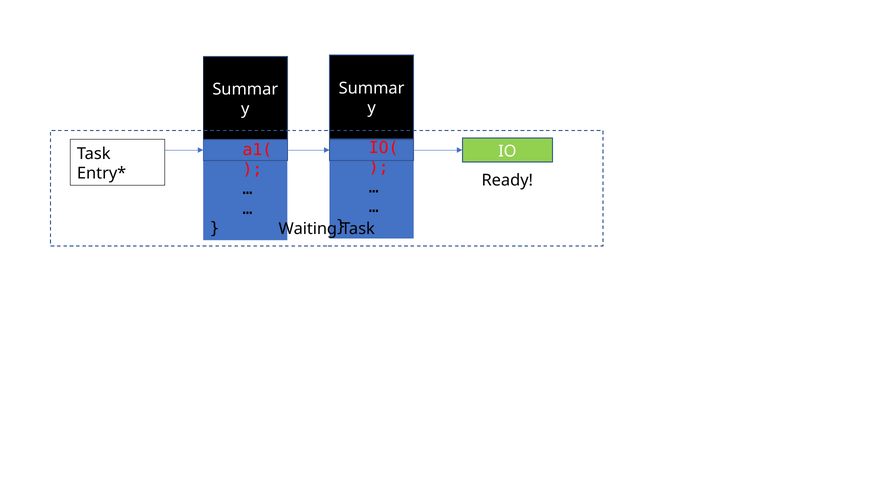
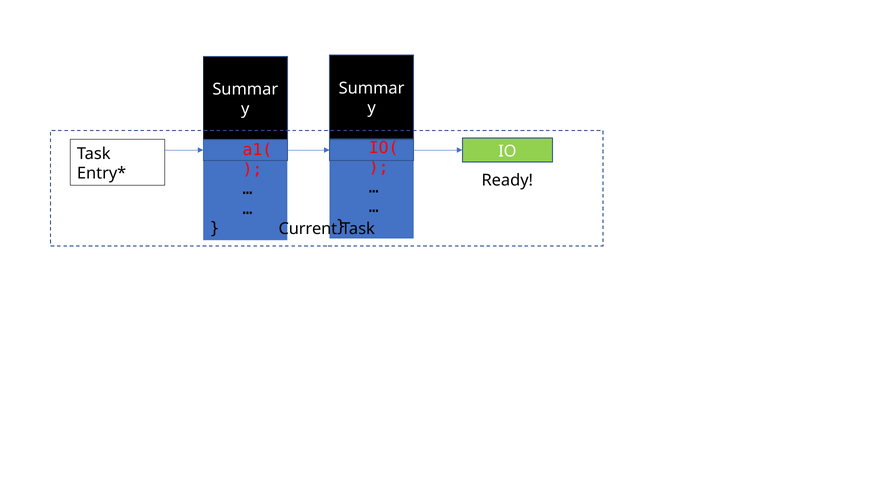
Waiting: Waiting -> Current (308, 229)
